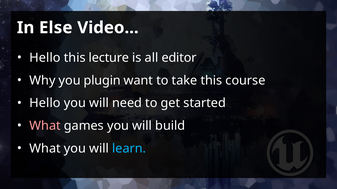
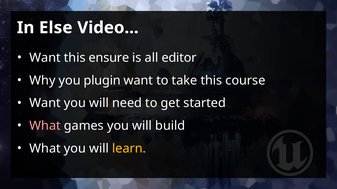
Hello: Hello -> Want (45, 58)
lecture: lecture -> ensure (109, 58)
Hello: Hello -> Want (45, 103)
learn colour: light blue -> yellow (129, 149)
